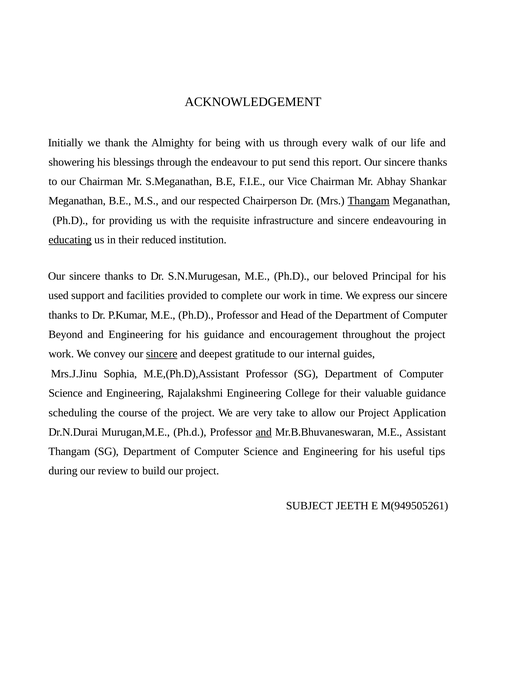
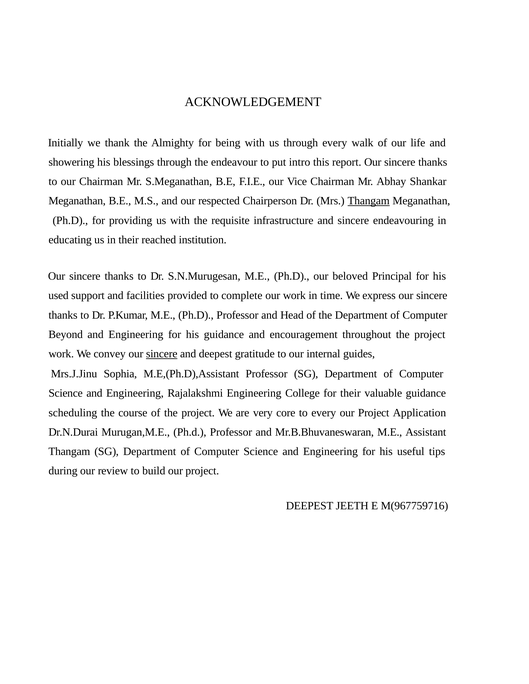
send: send -> intro (300, 162)
educating underline: present -> none (70, 240)
reduced: reduced -> reached (159, 240)
take: take -> core (286, 413)
to allow: allow -> every (324, 413)
and underline: present -> none (264, 432)
SUBJECT: SUBJECT -> DEEPEST (310, 506)
M(949505261: M(949505261 -> M(967759716 (414, 506)
